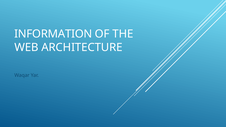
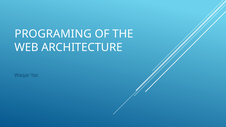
INFORMATION: INFORMATION -> PROGRAMING (53, 34)
